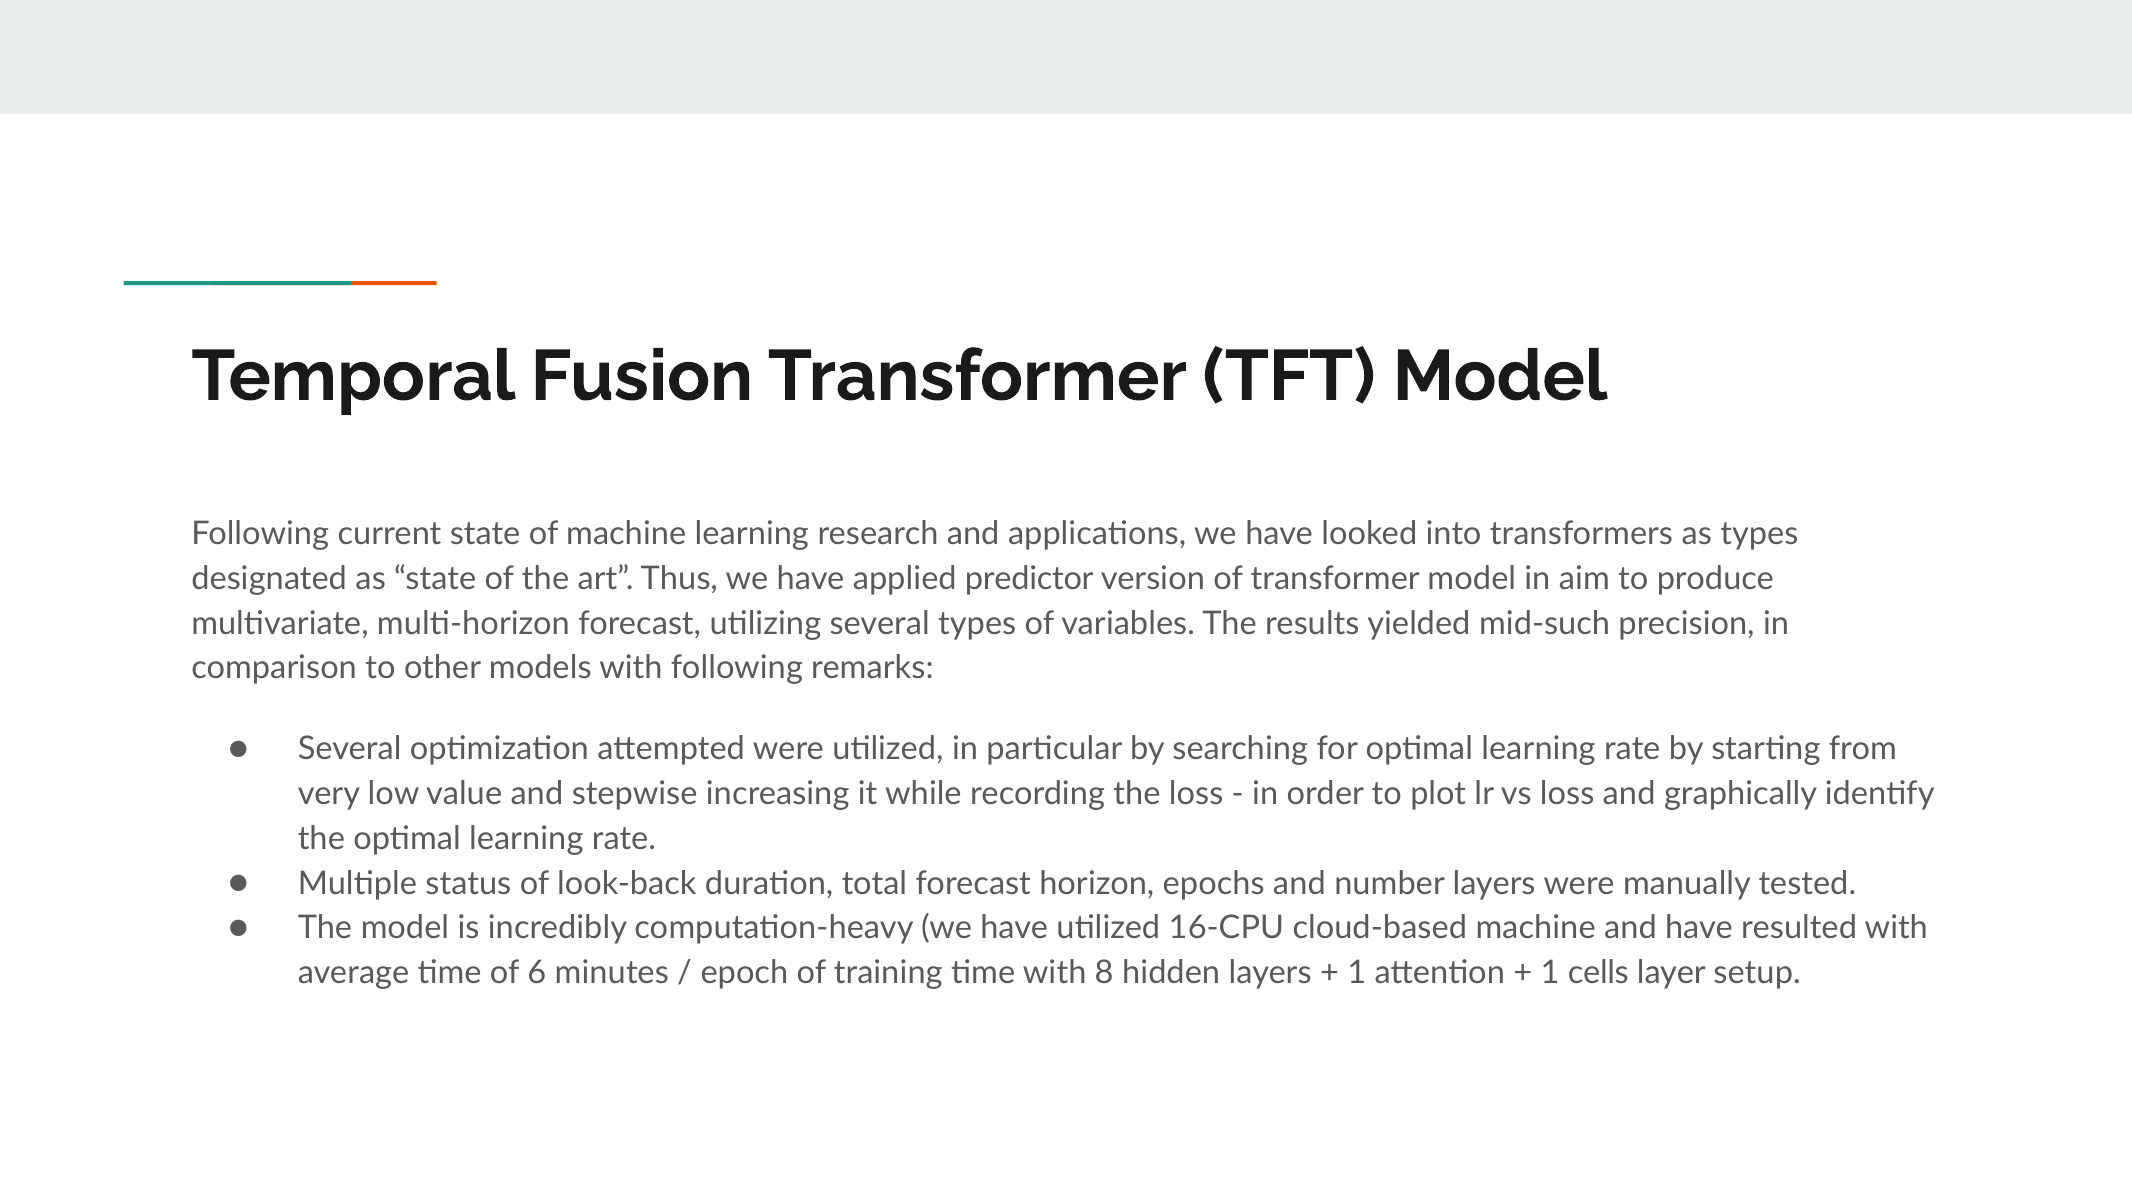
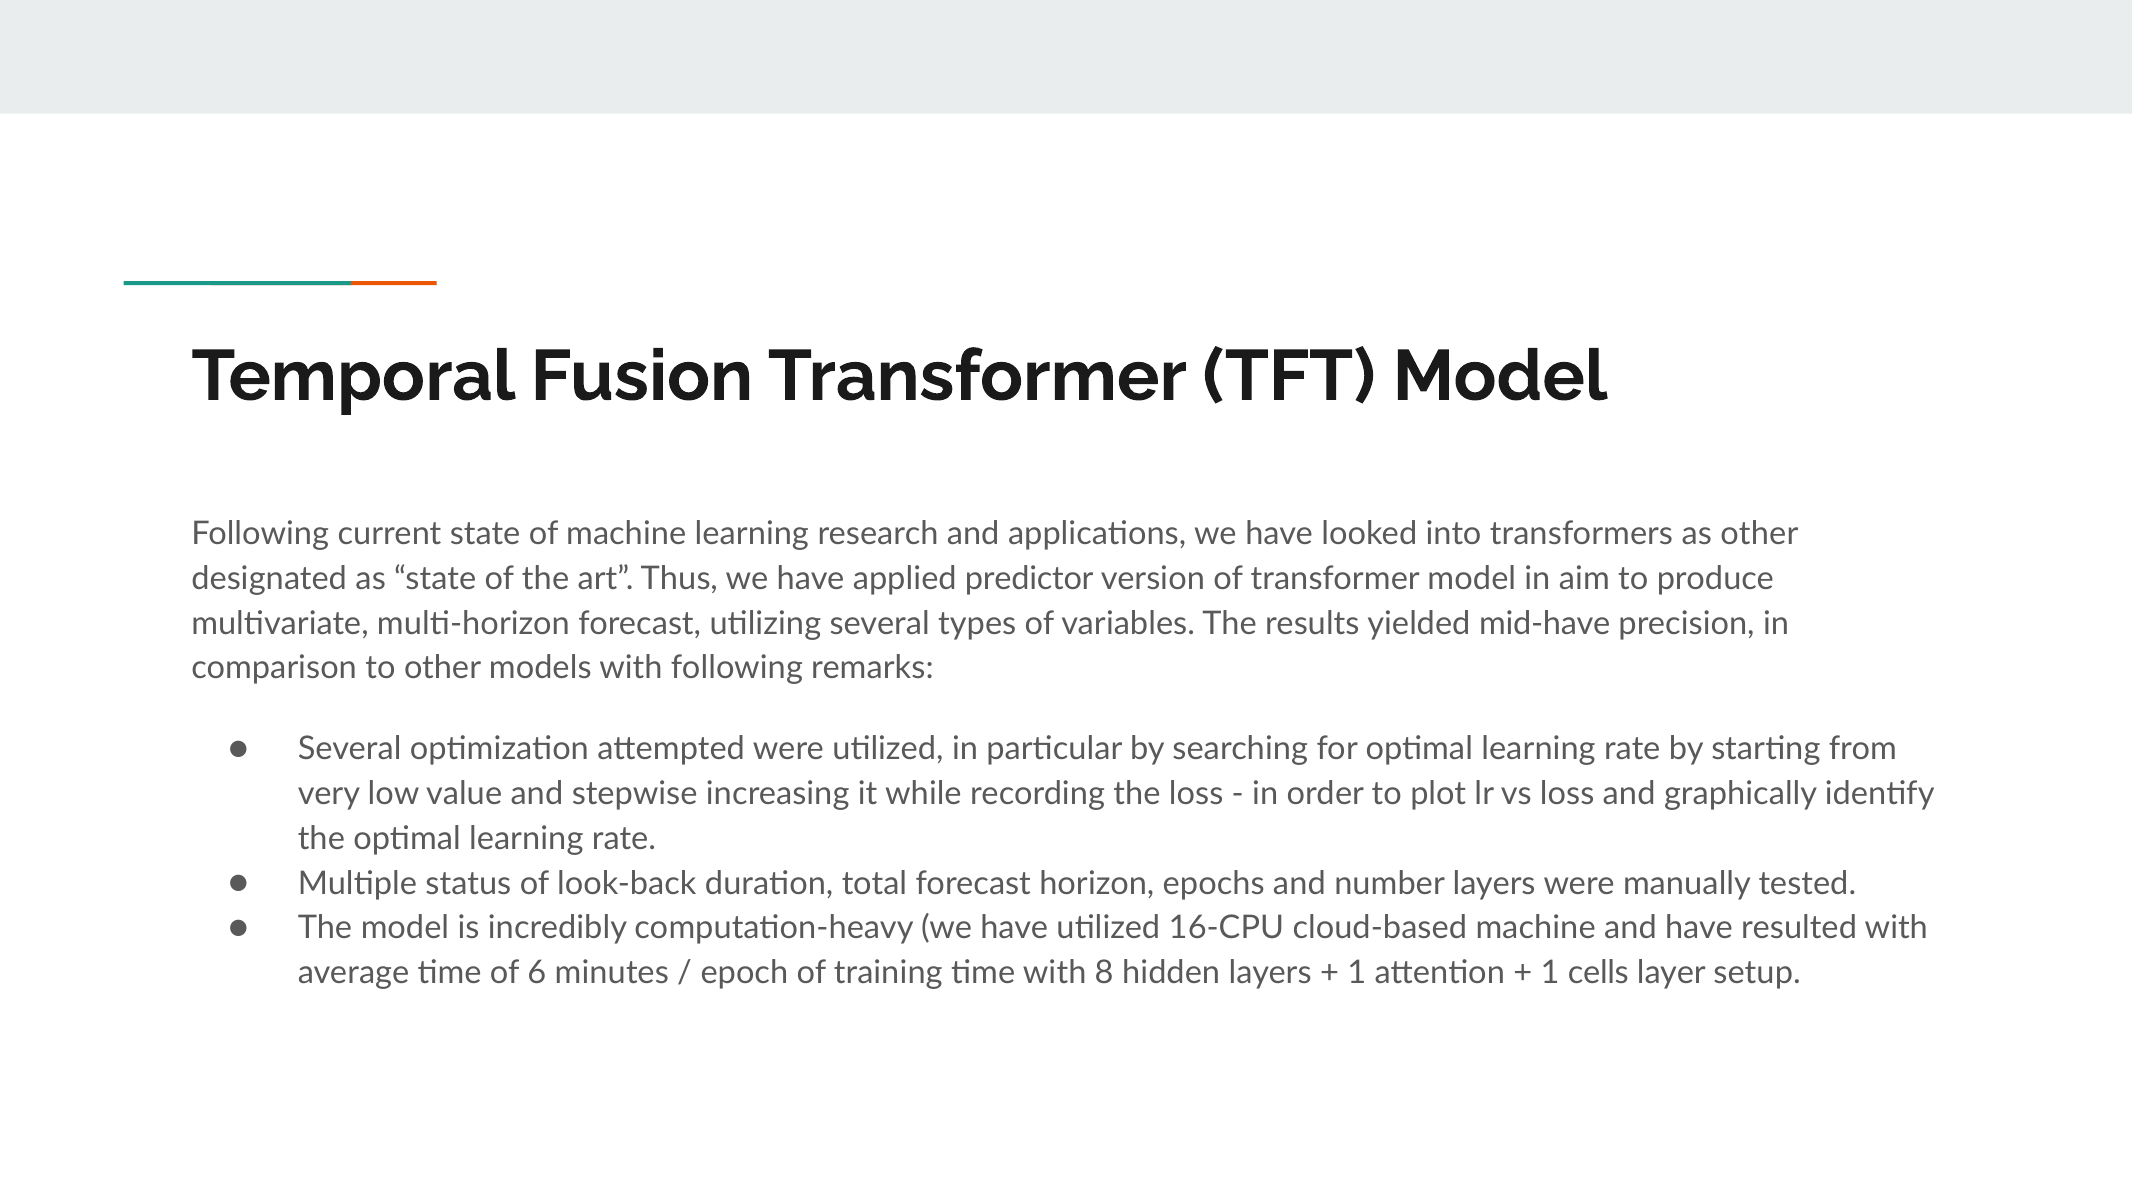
as types: types -> other (1759, 534)
mid-such: mid-such -> mid-have (1545, 623)
